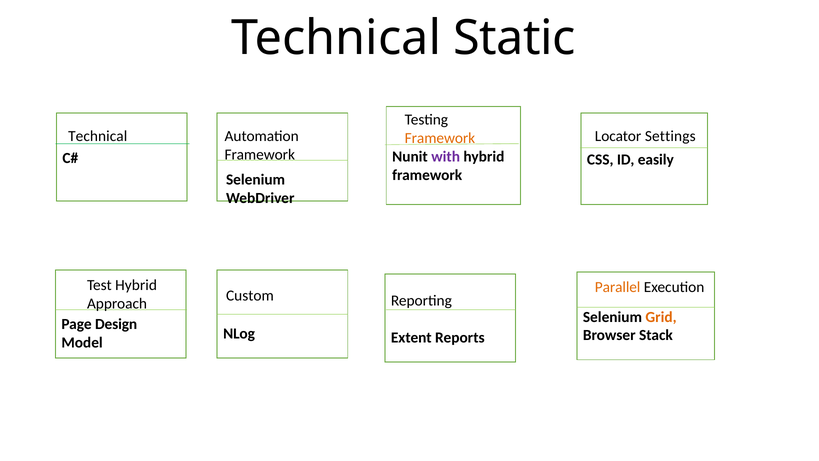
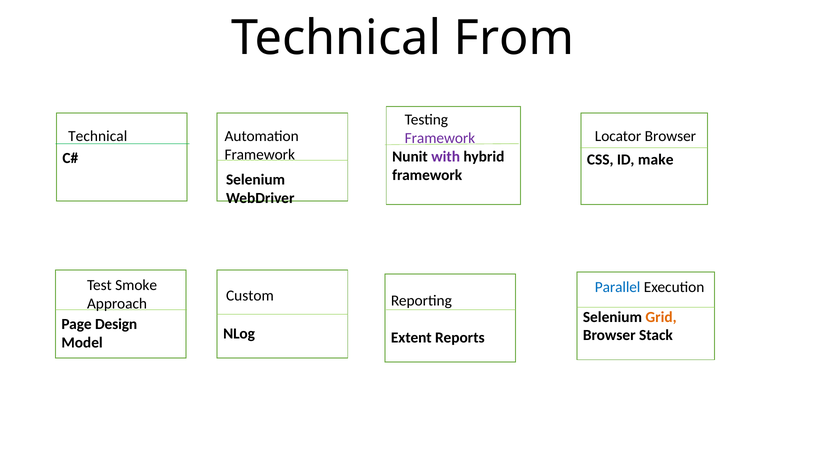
Static: Static -> From (514, 38)
Locator Settings: Settings -> Browser (670, 136)
Framework colour: orange -> purple (440, 138)
easily: easily -> make (656, 160)
Test Hybrid: Hybrid -> Smoke (136, 285)
Parallel colour: orange -> blue (618, 287)
